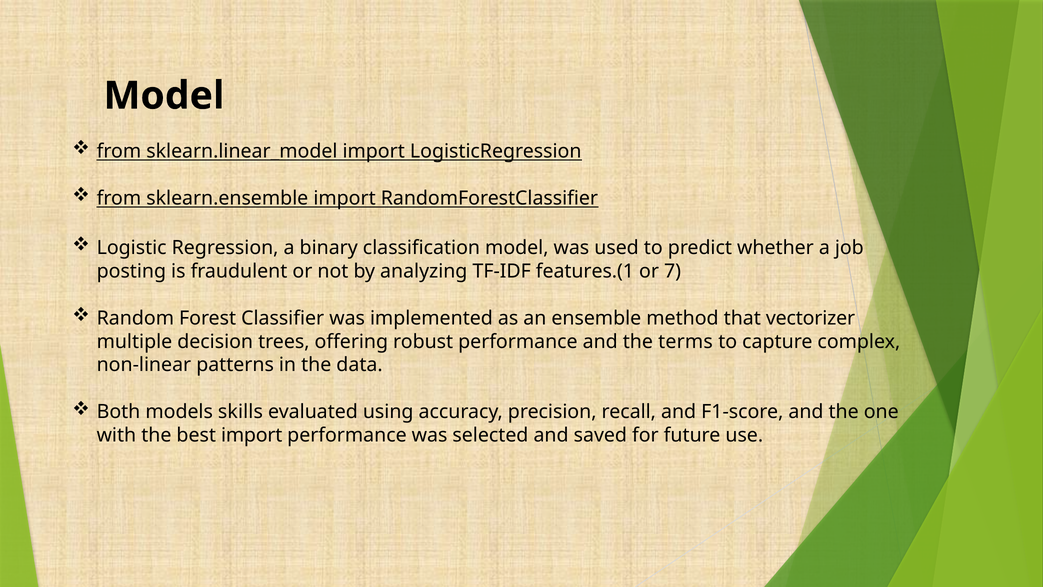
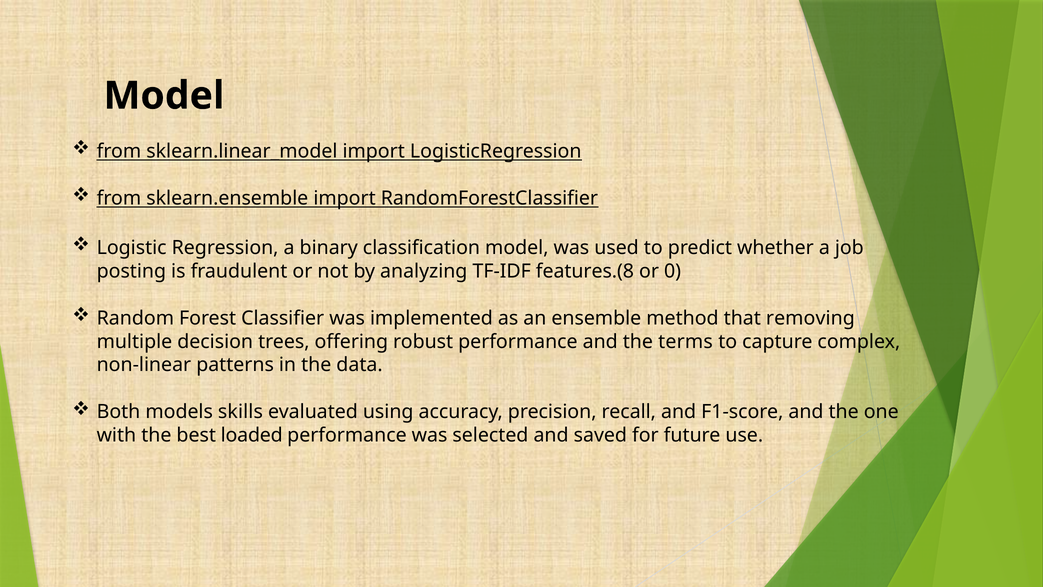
features.(1: features.(1 -> features.(8 (585, 271)
7: 7 -> 0 (673, 271)
vectorizer: vectorizer -> removing (810, 318)
best import: import -> loaded (252, 435)
